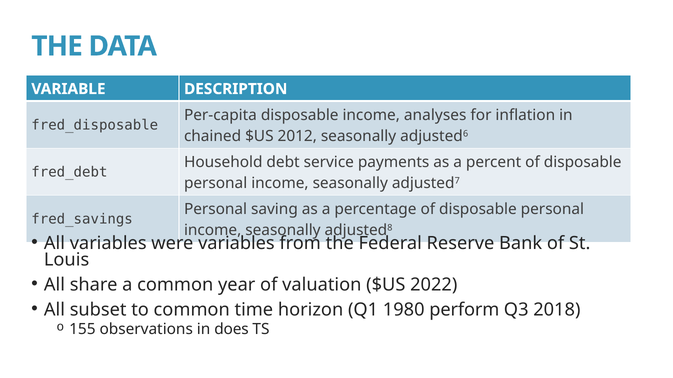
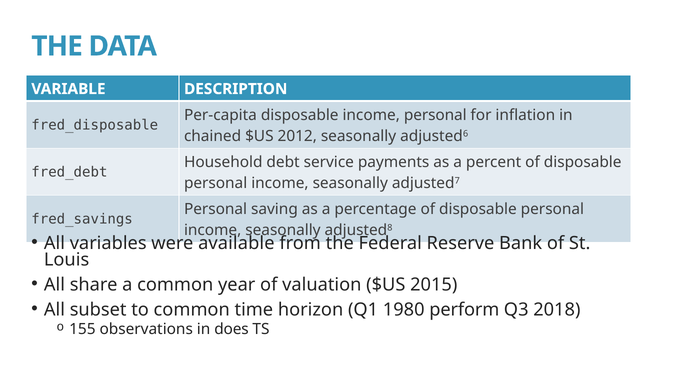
income analyses: analyses -> personal (435, 115)
were variables: variables -> available (236, 243)
2022: 2022 -> 2015 (434, 285)
